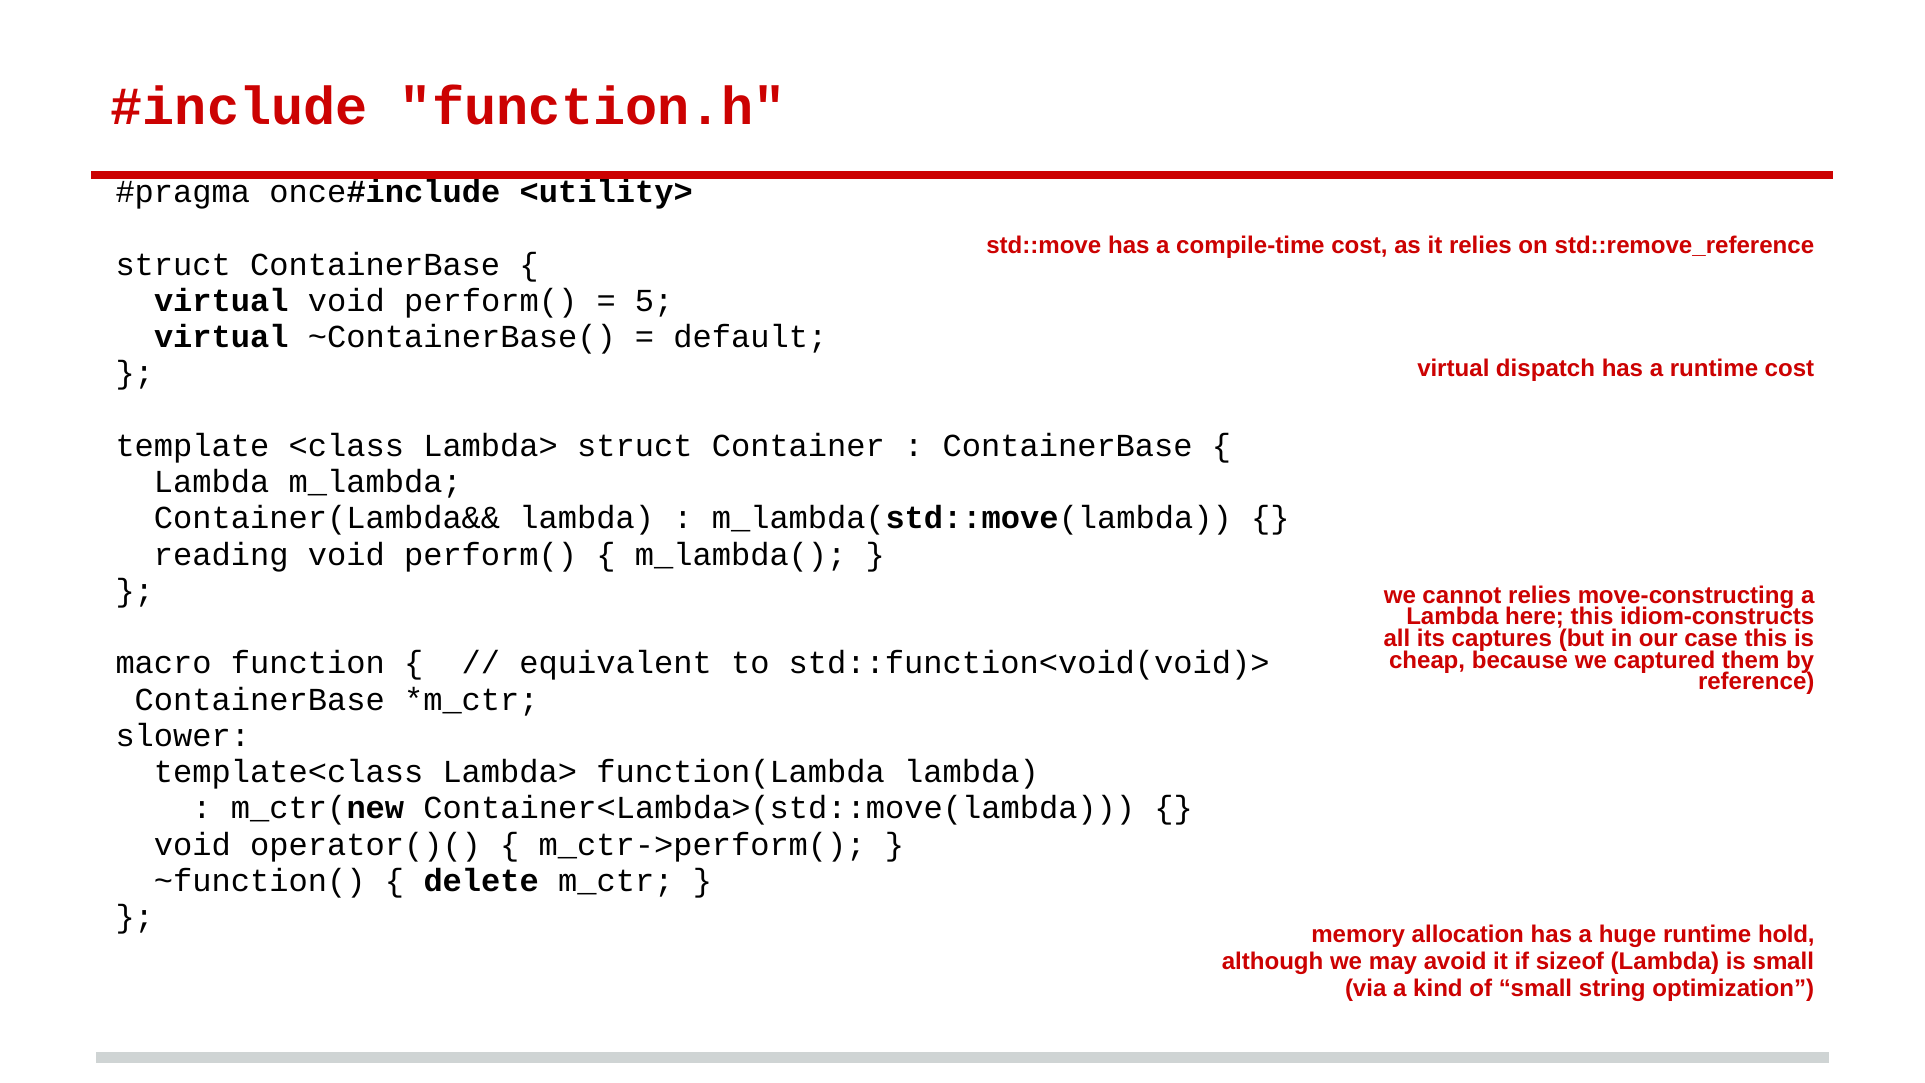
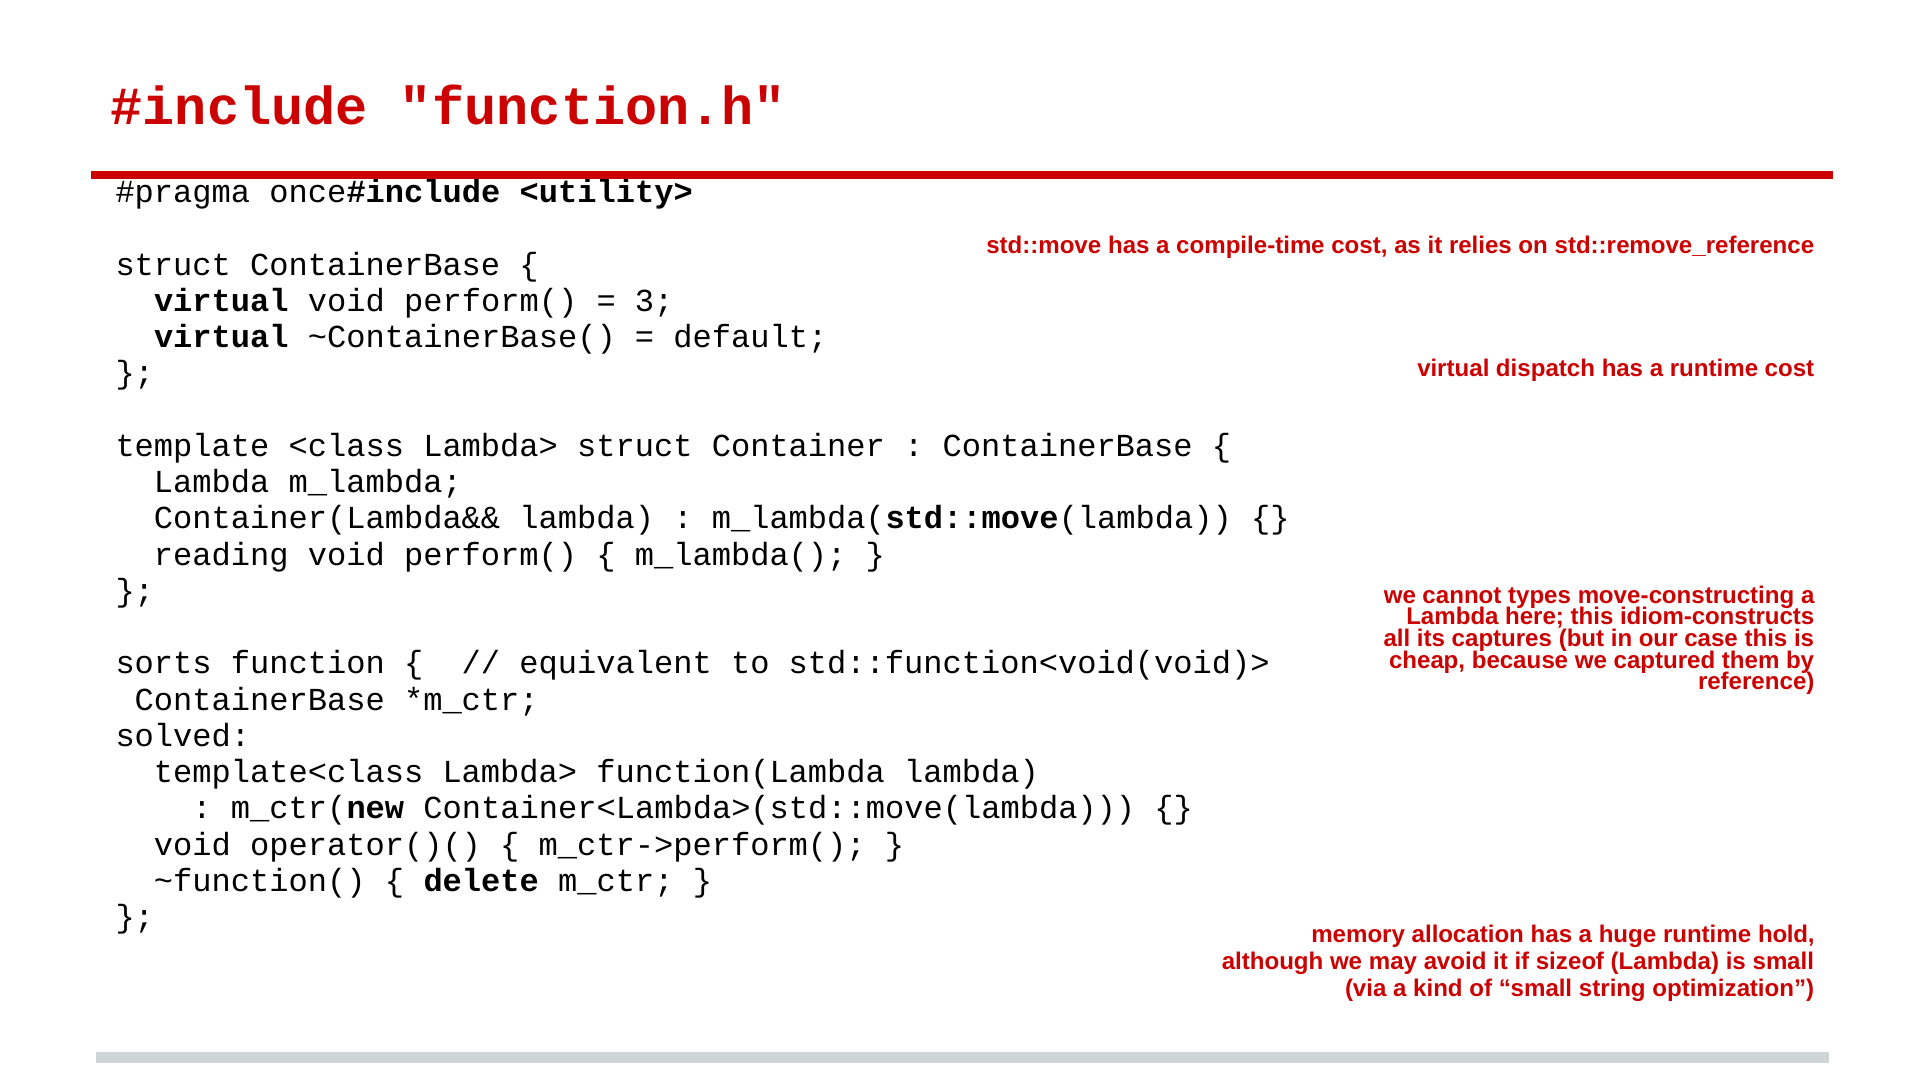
5: 5 -> 3 (654, 301)
cannot relies: relies -> types (1540, 595)
macro: macro -> sorts (164, 663)
slower: slower -> solved (183, 736)
